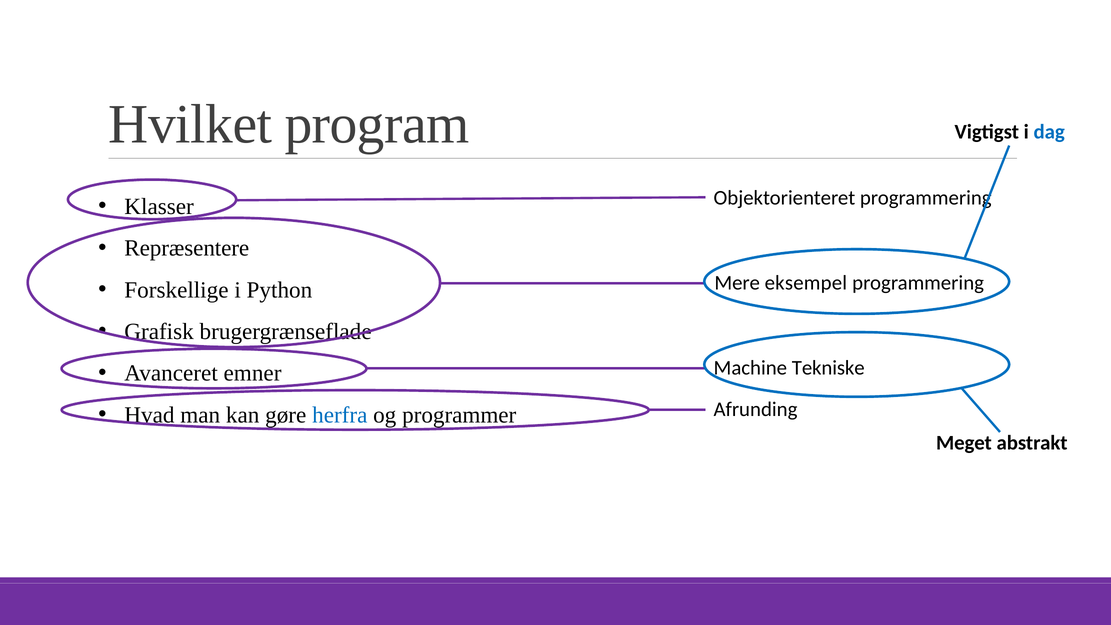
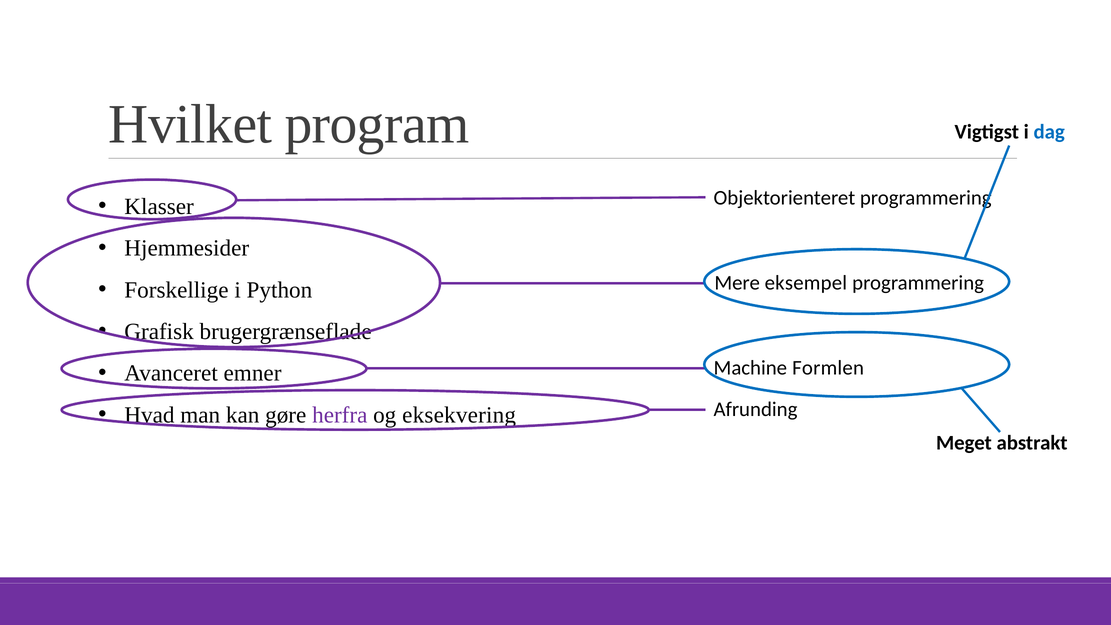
Repræsentere: Repræsentere -> Hjemmesider (187, 248)
Tekniske: Tekniske -> Formlen (828, 368)
herfra colour: blue -> purple (340, 415)
programmer: programmer -> eksekvering (459, 415)
